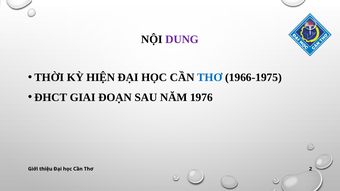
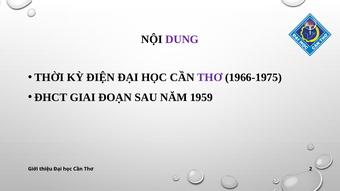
HIỆN: HIỆN -> ĐIỆN (101, 78)
THƠ colour: blue -> purple (210, 78)
1976: 1976 -> 1959 (201, 97)
